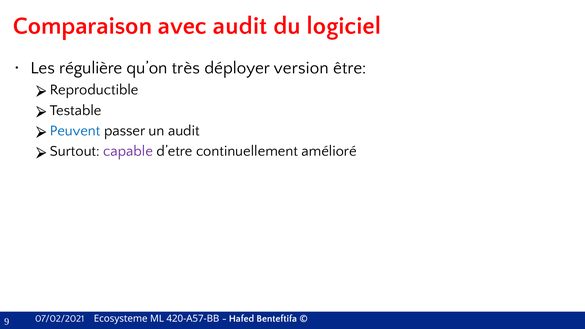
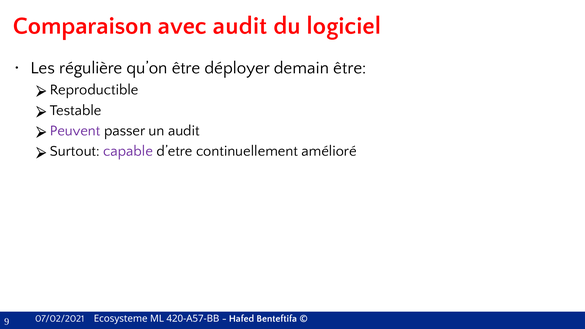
qu’on très: très -> être (186, 68)
version: version -> demain (301, 68)
Peuvent colour: blue -> purple (75, 131)
